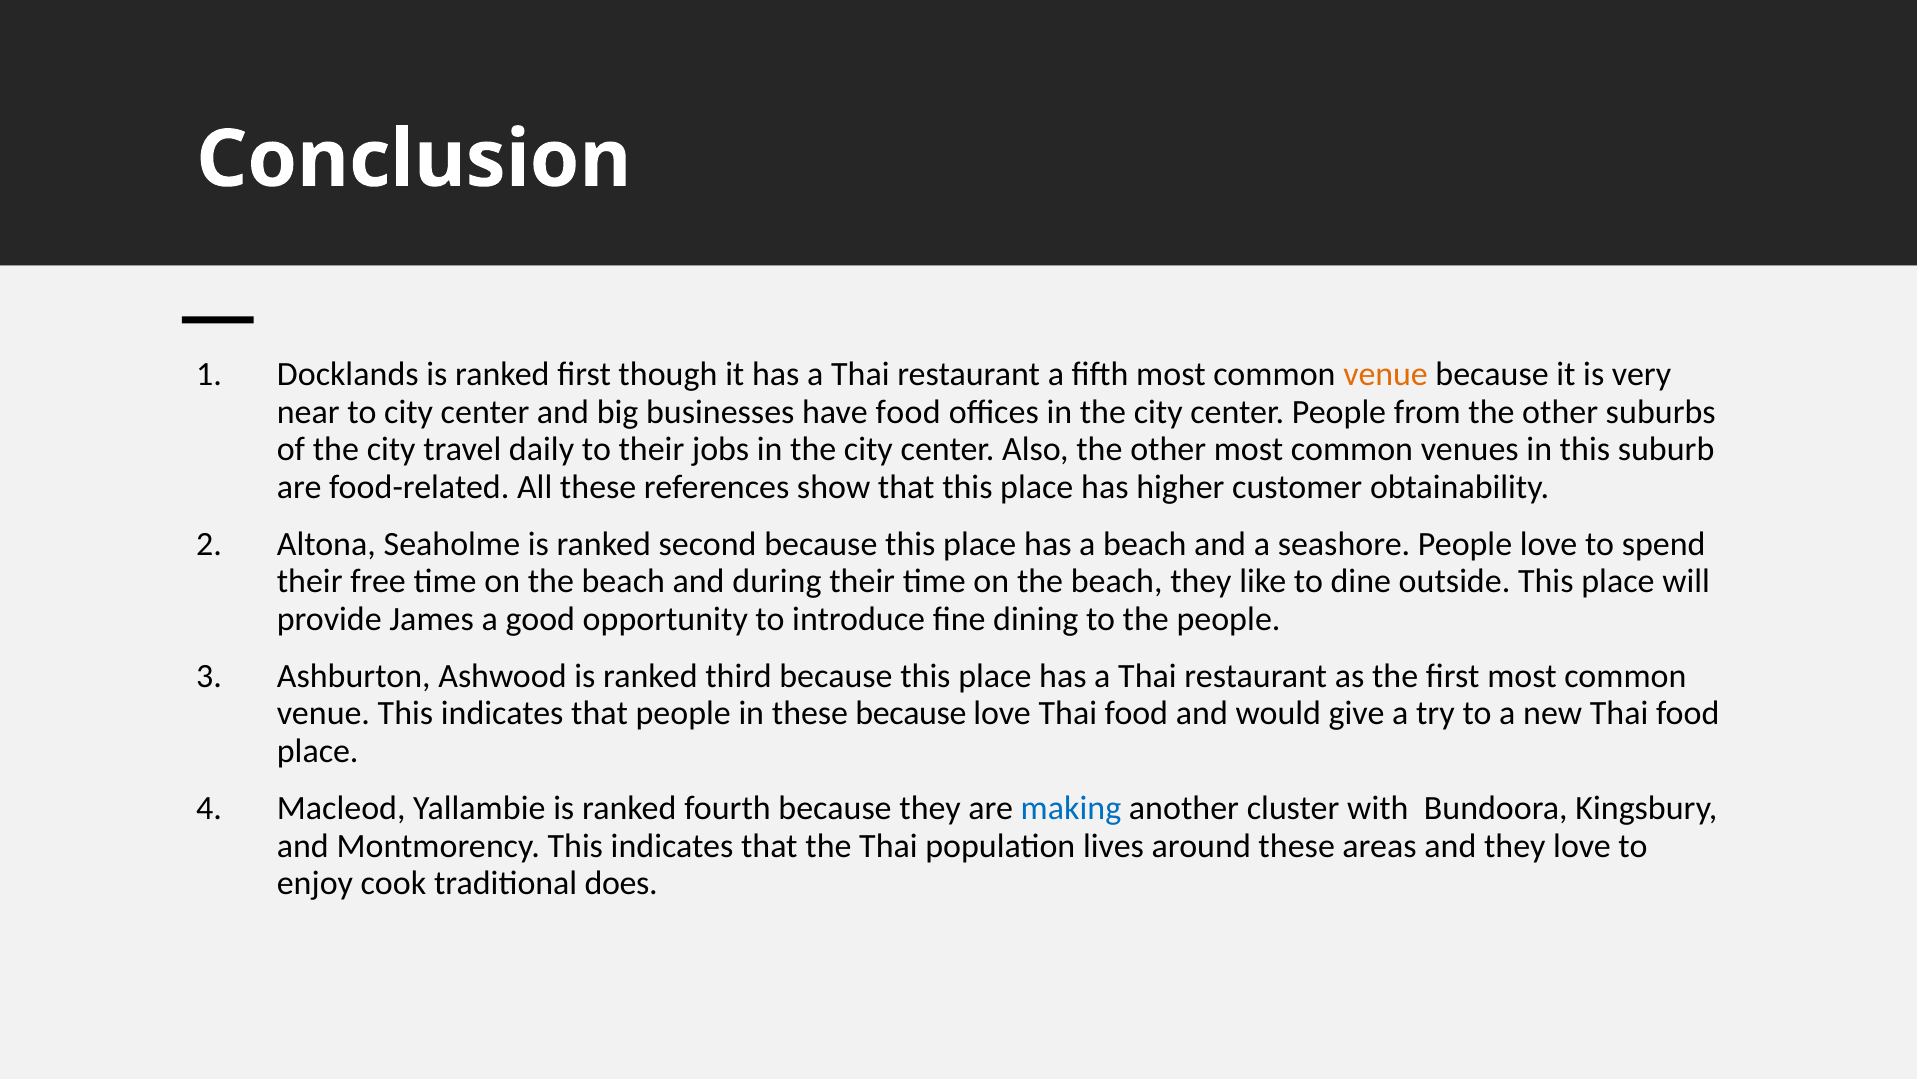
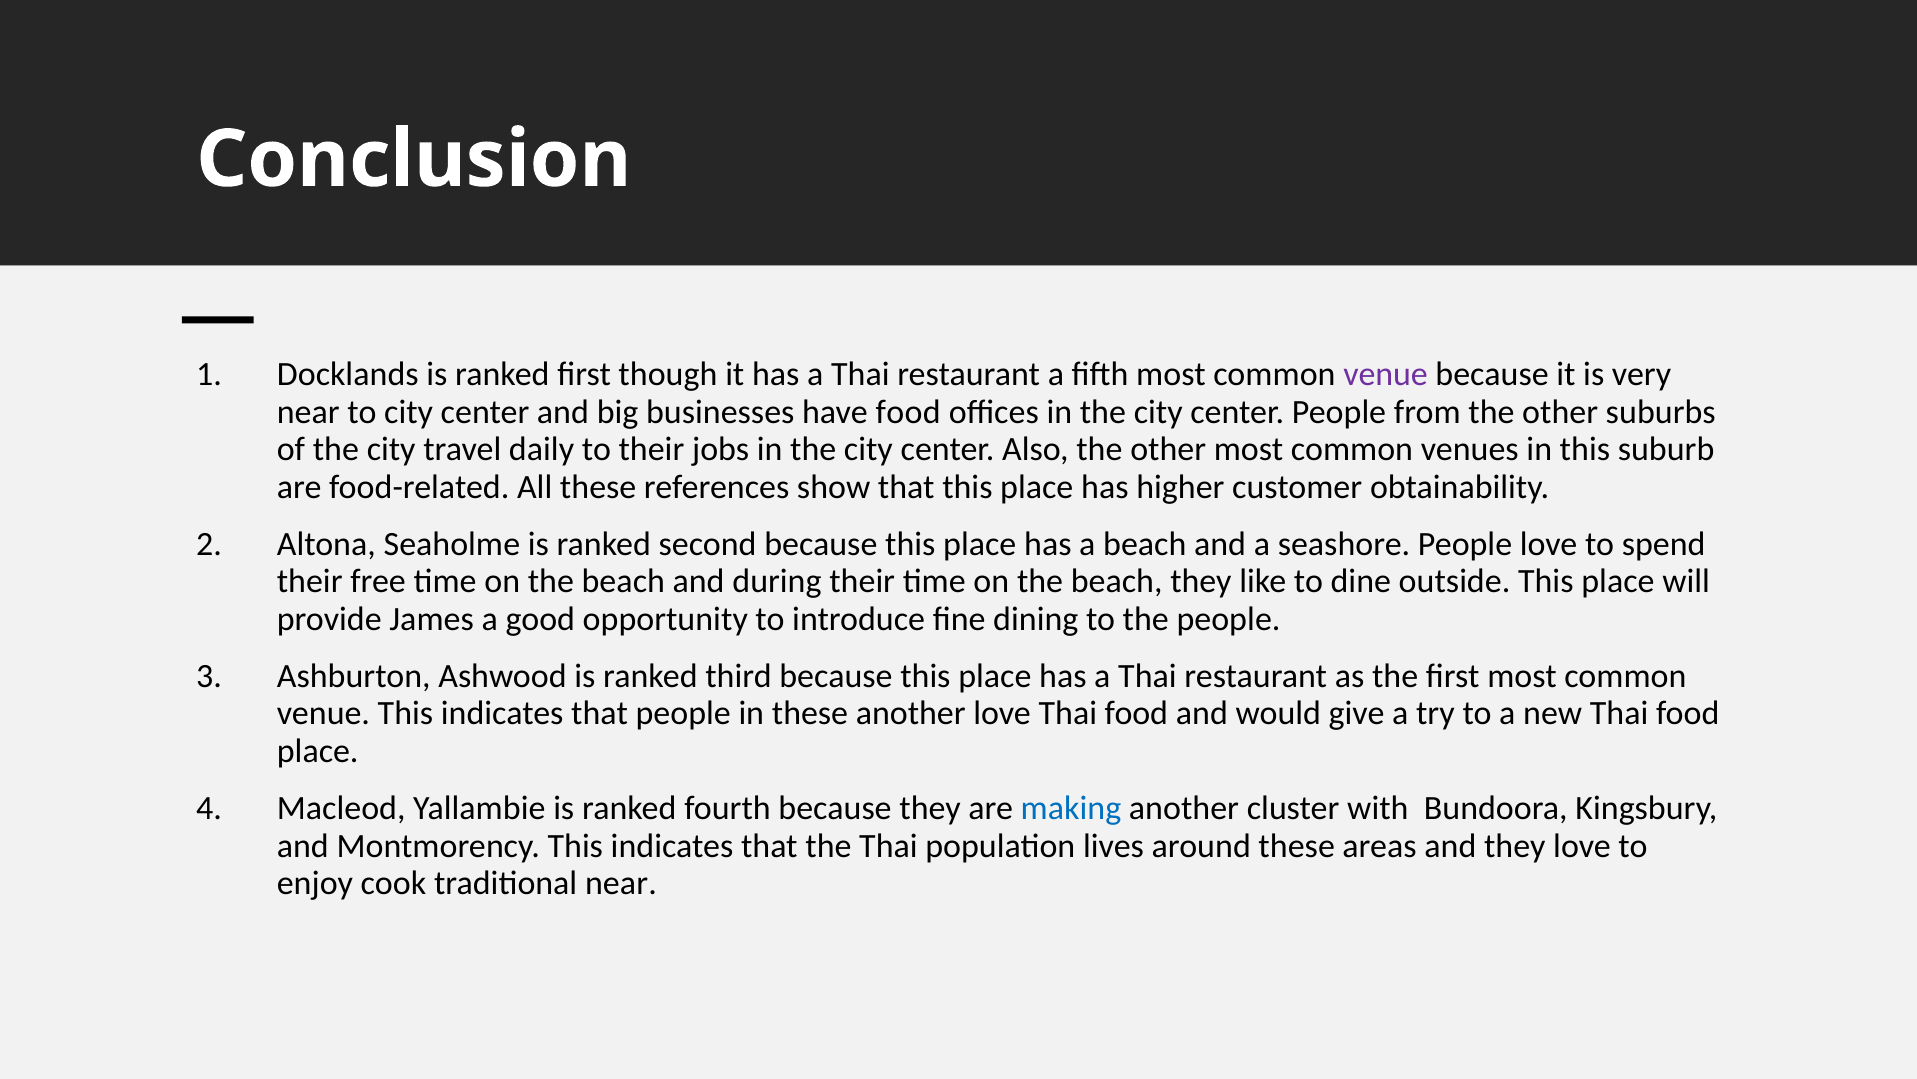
venue colour: orange -> purple (1386, 374)
these because: because -> another (911, 713)
traditional does: does -> near (621, 883)
